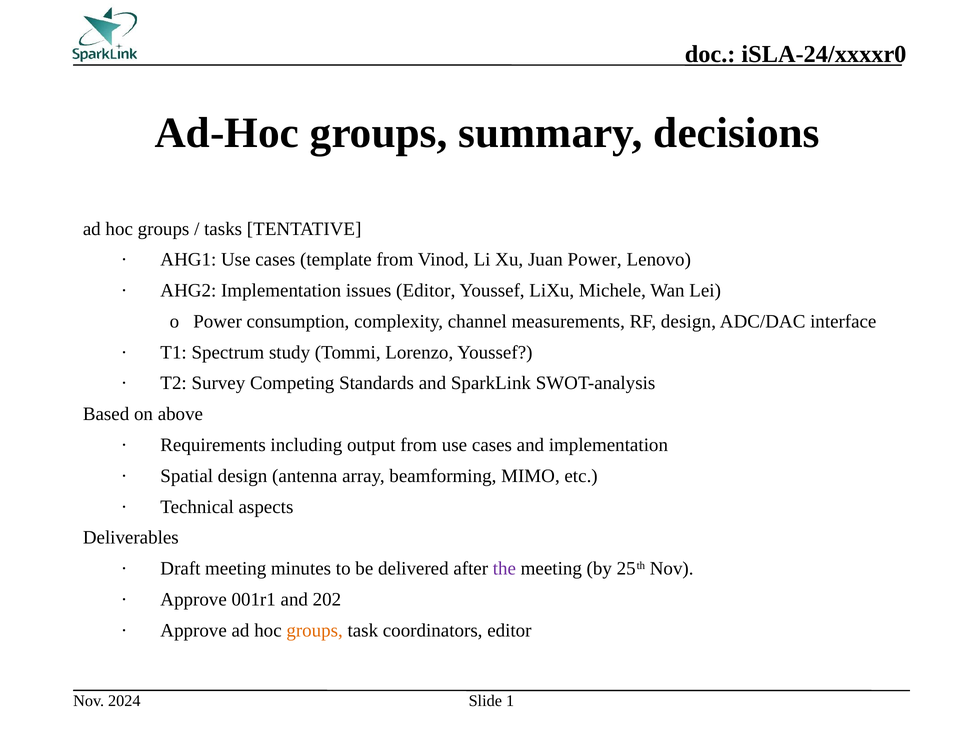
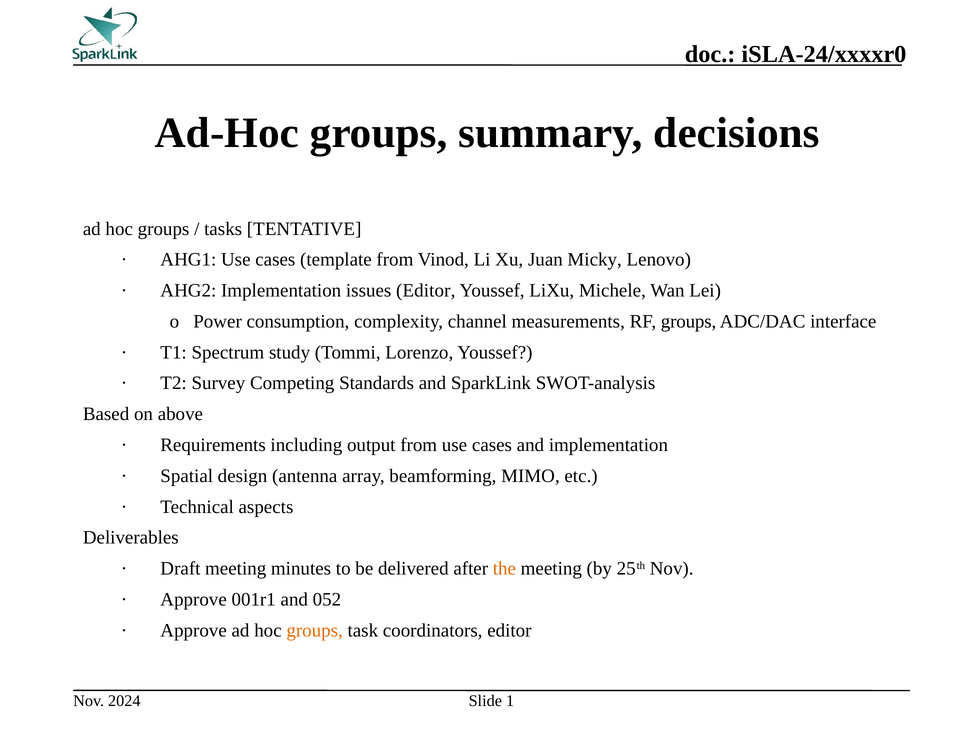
Juan Power: Power -> Micky (595, 260)
RF design: design -> groups (689, 322)
the colour: purple -> orange (504, 569)
202: 202 -> 052 (327, 600)
